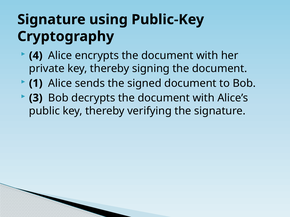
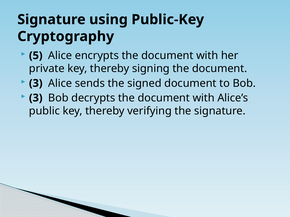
4: 4 -> 5 (36, 56)
1: 1 -> 3 (36, 83)
